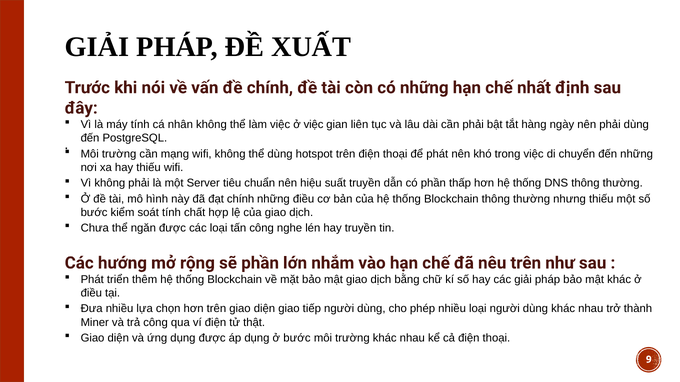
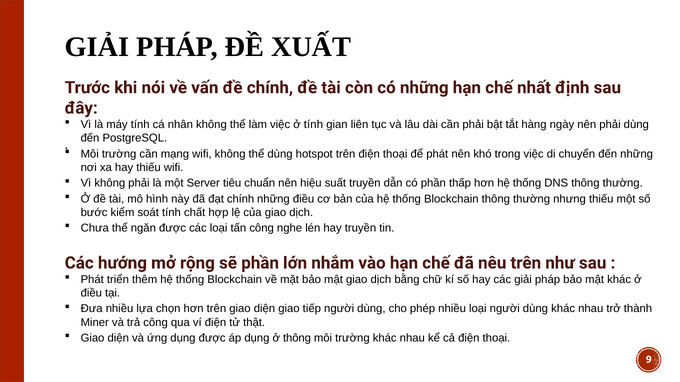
ở việc: việc -> tính (313, 125)
ở bước: bước -> thông (297, 338)
